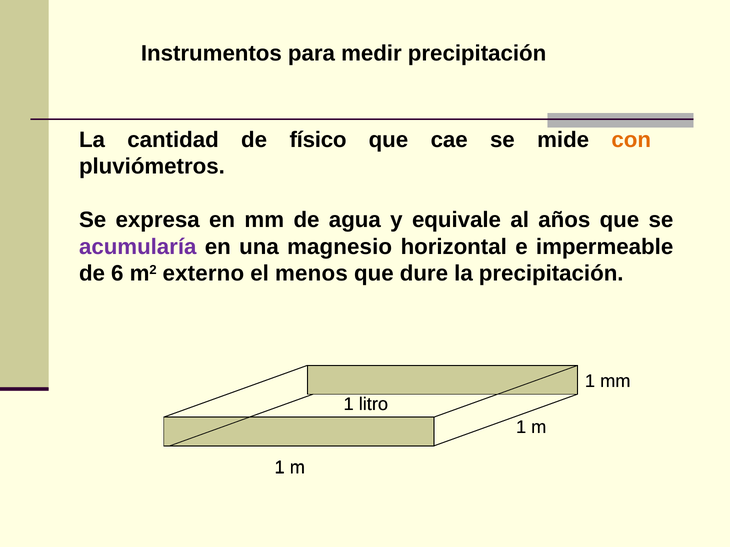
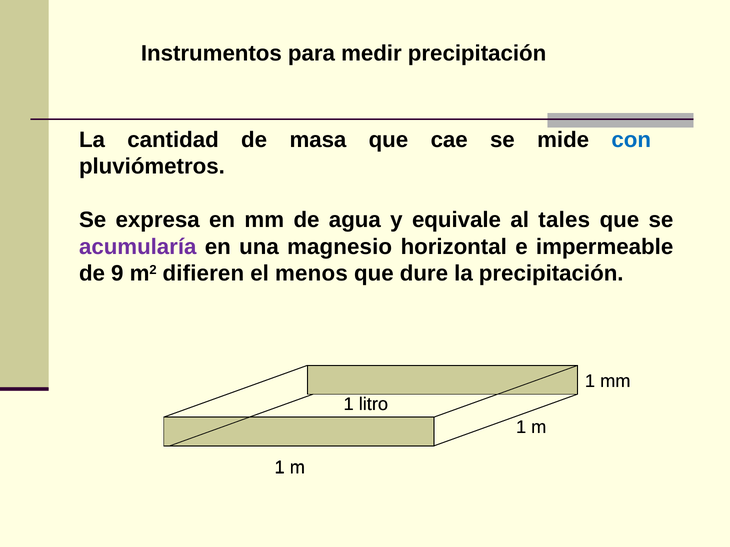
físico: físico -> masa (318, 140)
con colour: orange -> blue (631, 140)
años: años -> tales (564, 220)
6: 6 -> 9 (117, 274)
externo: externo -> difieren (203, 274)
